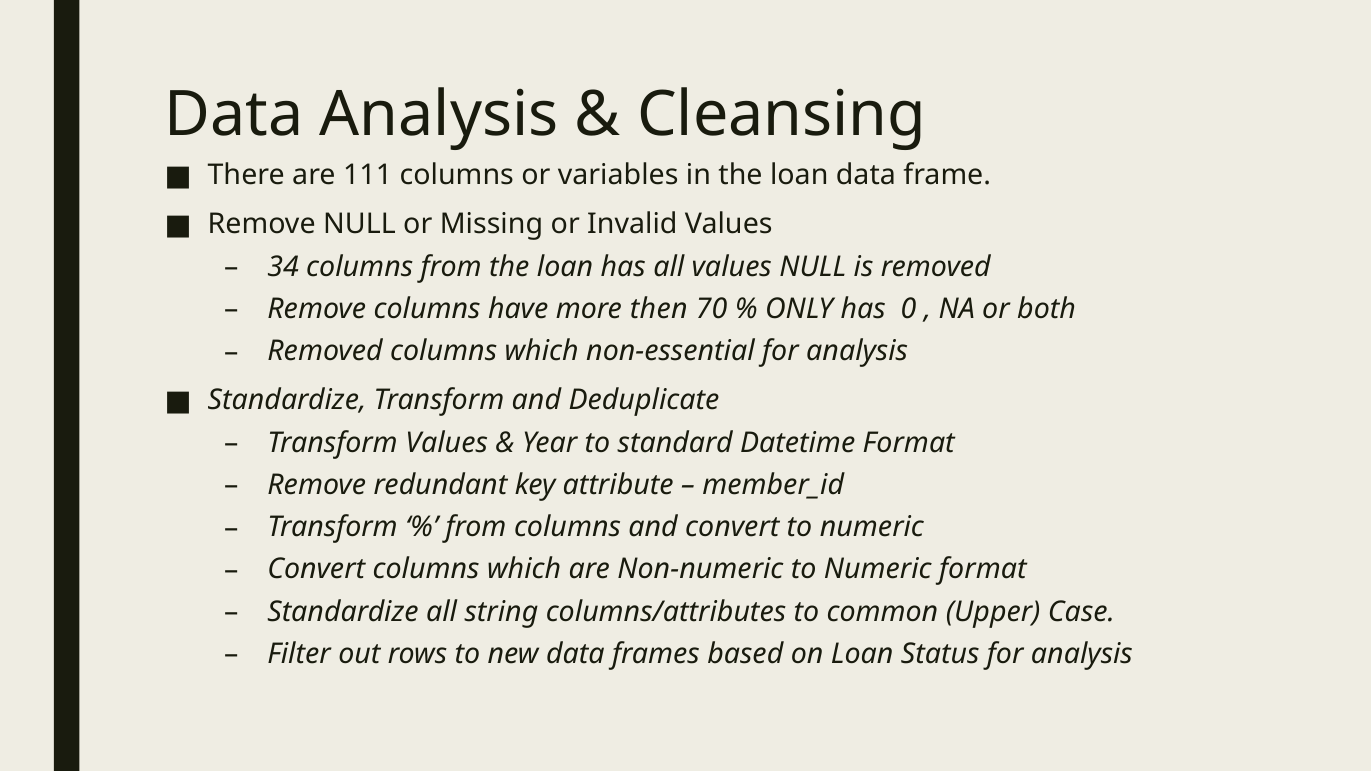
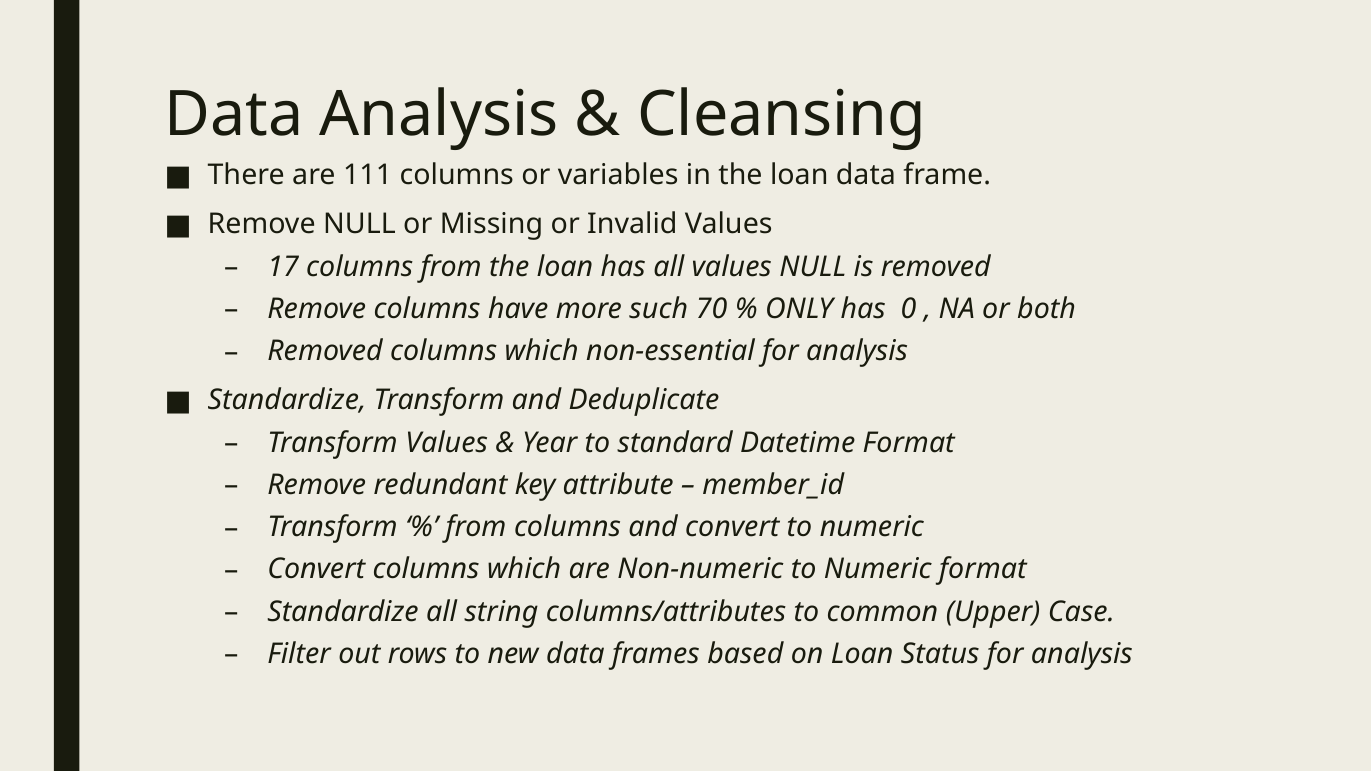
34: 34 -> 17 (283, 267)
then: then -> such (659, 309)
